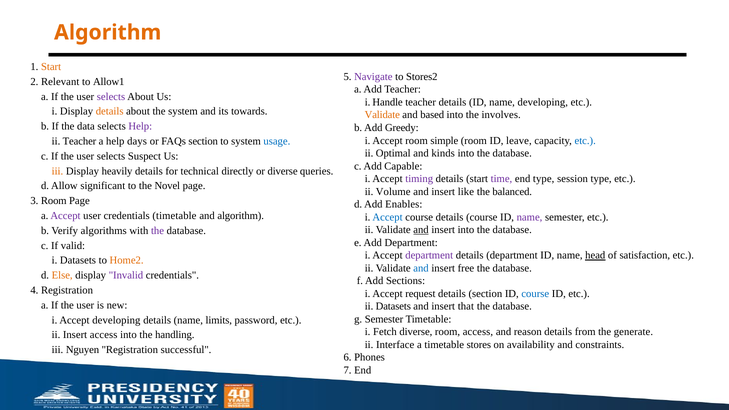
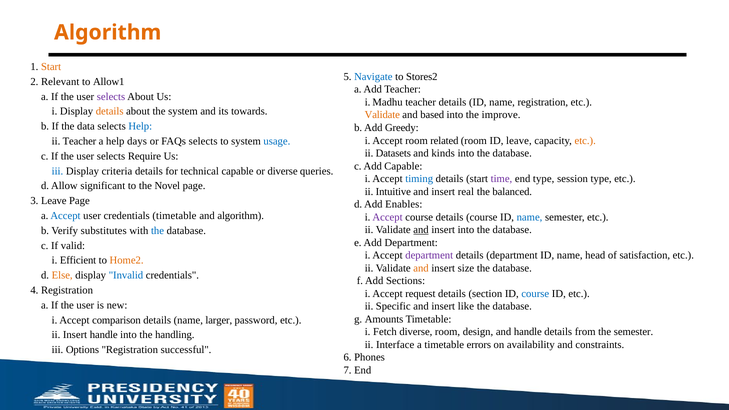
Navigate colour: purple -> blue (373, 77)
Handle: Handle -> Madhu (388, 102)
name developing: developing -> registration (543, 102)
involves: involves -> improve (501, 115)
Help colour: purple -> blue (140, 126)
simple: simple -> related (444, 141)
etc colour: blue -> orange (585, 141)
FAQs section: section -> selects (203, 141)
Optimal: Optimal -> Datasets (393, 153)
Suspect: Suspect -> Require (144, 156)
iii colour: orange -> blue (57, 171)
heavily: heavily -> criteria (117, 171)
technical directly: directly -> capable (238, 171)
timing colour: purple -> blue (419, 179)
Volume: Volume -> Intuitive (393, 192)
like: like -> real (466, 192)
3 Room: Room -> Leave (54, 201)
Accept colour: purple -> blue (65, 216)
Accept colour: blue -> purple (388, 217)
name colour: purple -> blue (530, 217)
algorithms: algorithms -> substitutes (104, 231)
the colour: purple -> blue (158, 231)
head underline: present -> none (595, 255)
i Datasets: Datasets -> Efficient (78, 260)
and colour: blue -> orange (421, 268)
free: free -> size (466, 268)
Invalid colour: purple -> blue (126, 275)
ii Datasets: Datasets -> Specific (393, 306)
that: that -> like (466, 306)
g Semester: Semester -> Amounts (384, 319)
Accept developing: developing -> comparison (116, 320)
limits: limits -> larger (219, 320)
room access: access -> design (478, 332)
and reason: reason -> handle (528, 332)
the generate: generate -> semester (634, 332)
Insert access: access -> handle (104, 335)
stores: stores -> errors (479, 345)
Nguyen: Nguyen -> Options (82, 350)
